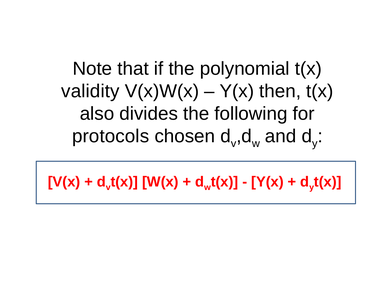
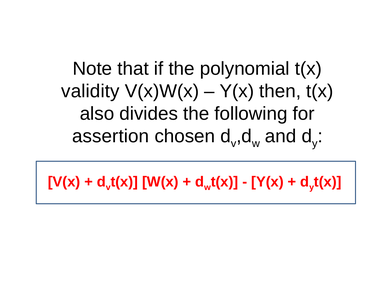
protocols: protocols -> assertion (111, 136)
